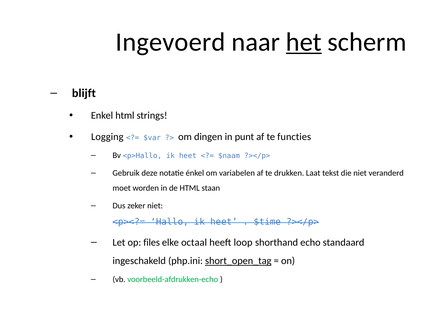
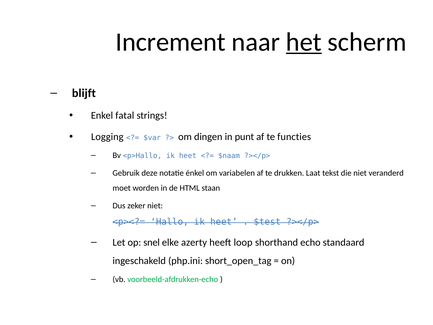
Ingevoerd: Ingevoerd -> Increment (171, 42)
Enkel html: html -> fatal (125, 115)
$time: $time -> $test (267, 222)
files: files -> snel (152, 242)
octaal: octaal -> azerty (194, 242)
short_open_tag underline: present -> none (238, 261)
